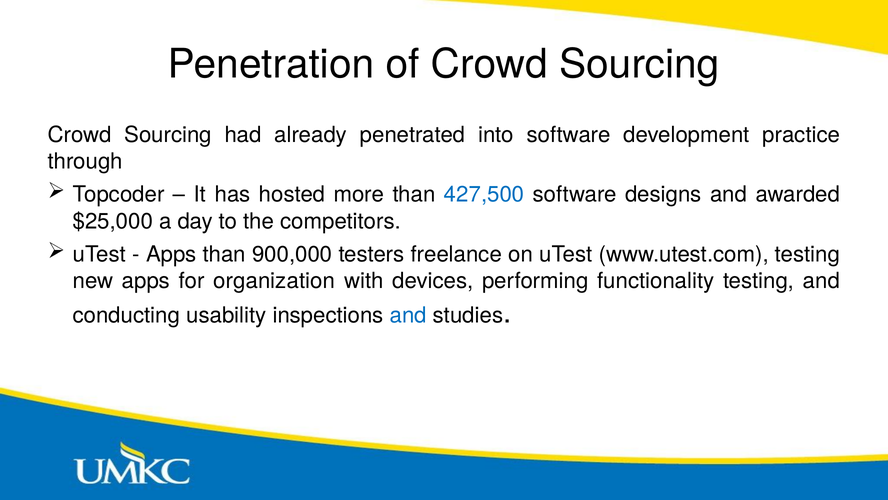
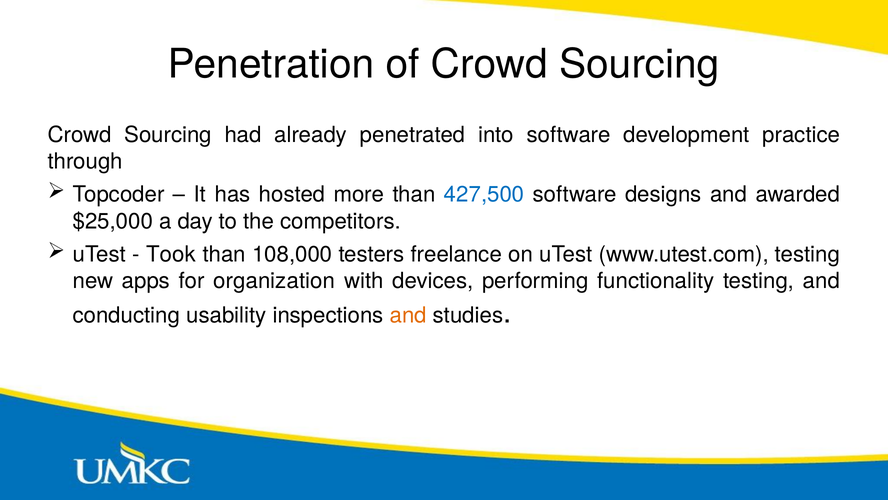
Apps: Apps -> Took (171, 254)
900,000: 900,000 -> 108,000 (292, 254)
and colour: blue -> orange (408, 315)
